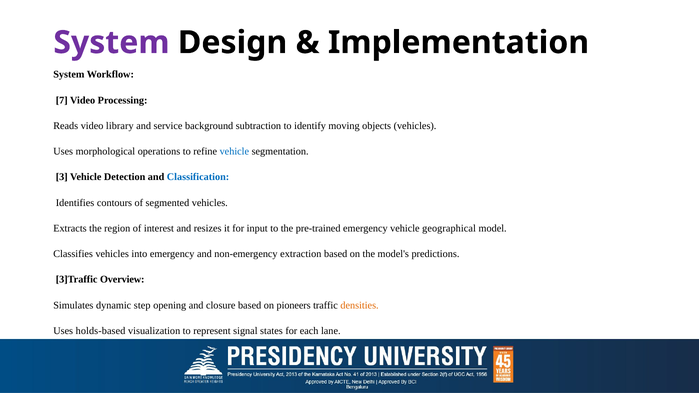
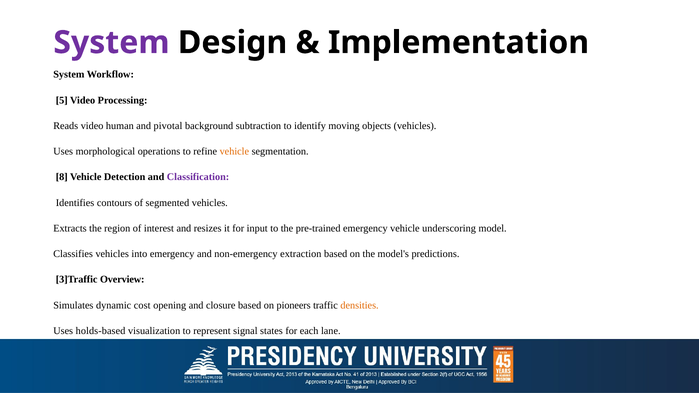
7: 7 -> 5 (62, 100)
library: library -> human (120, 126)
service: service -> pivotal (168, 126)
vehicle colour: blue -> orange (234, 152)
3: 3 -> 8 (62, 177)
Classification colour: blue -> purple (198, 177)
geographical: geographical -> underscoring (449, 228)
step: step -> cost (142, 305)
